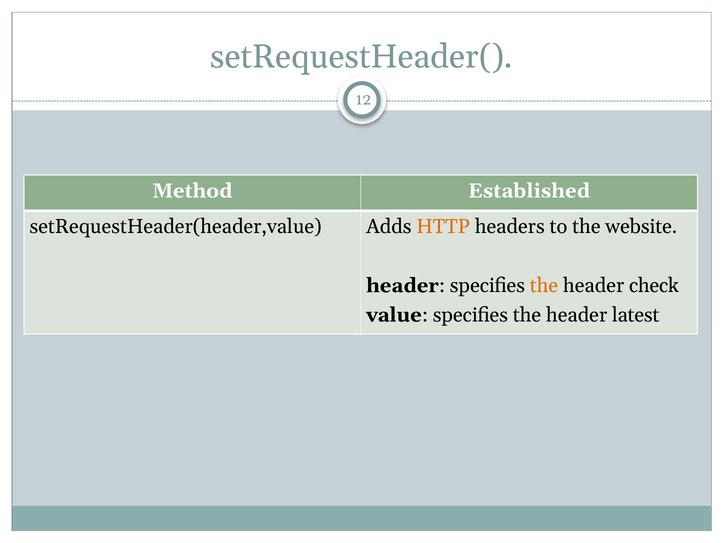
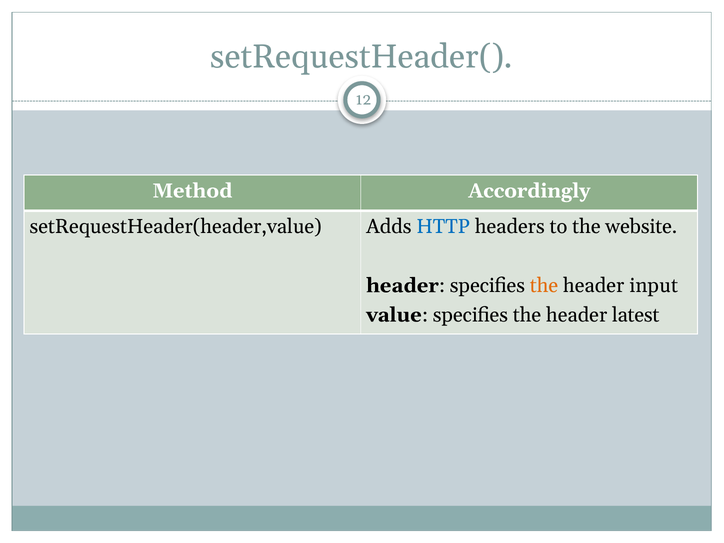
Established: Established -> Accordingly (529, 191)
HTTP colour: orange -> blue (443, 227)
check: check -> input (654, 286)
